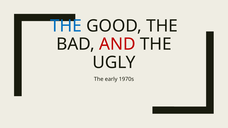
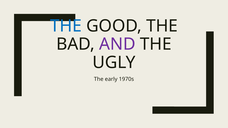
AND colour: red -> purple (117, 44)
